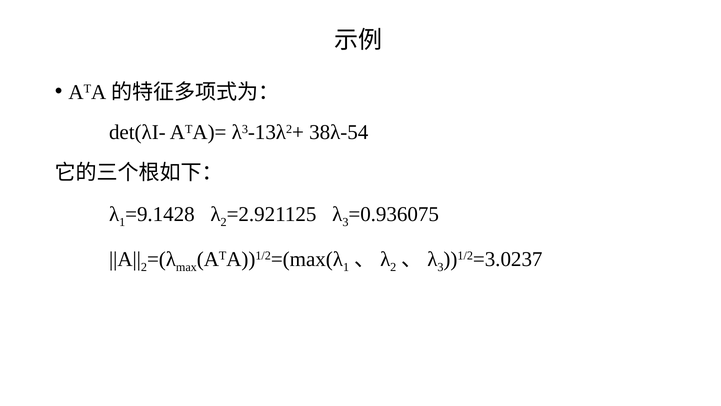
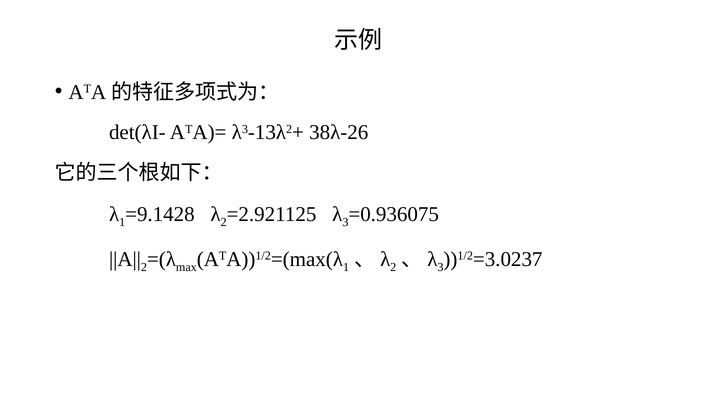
38λ-54: 38λ-54 -> 38λ-26 (339, 132)
